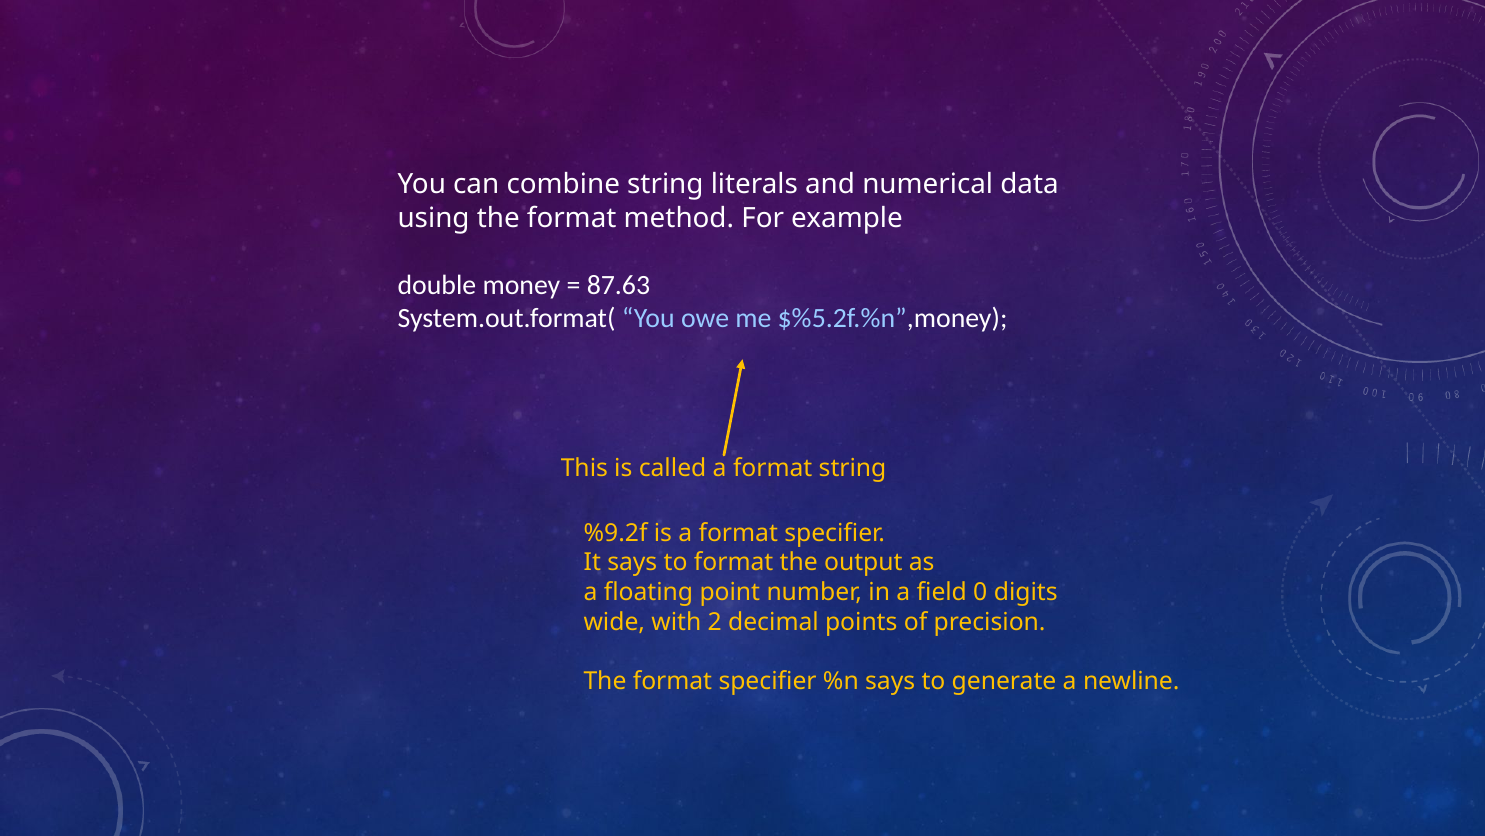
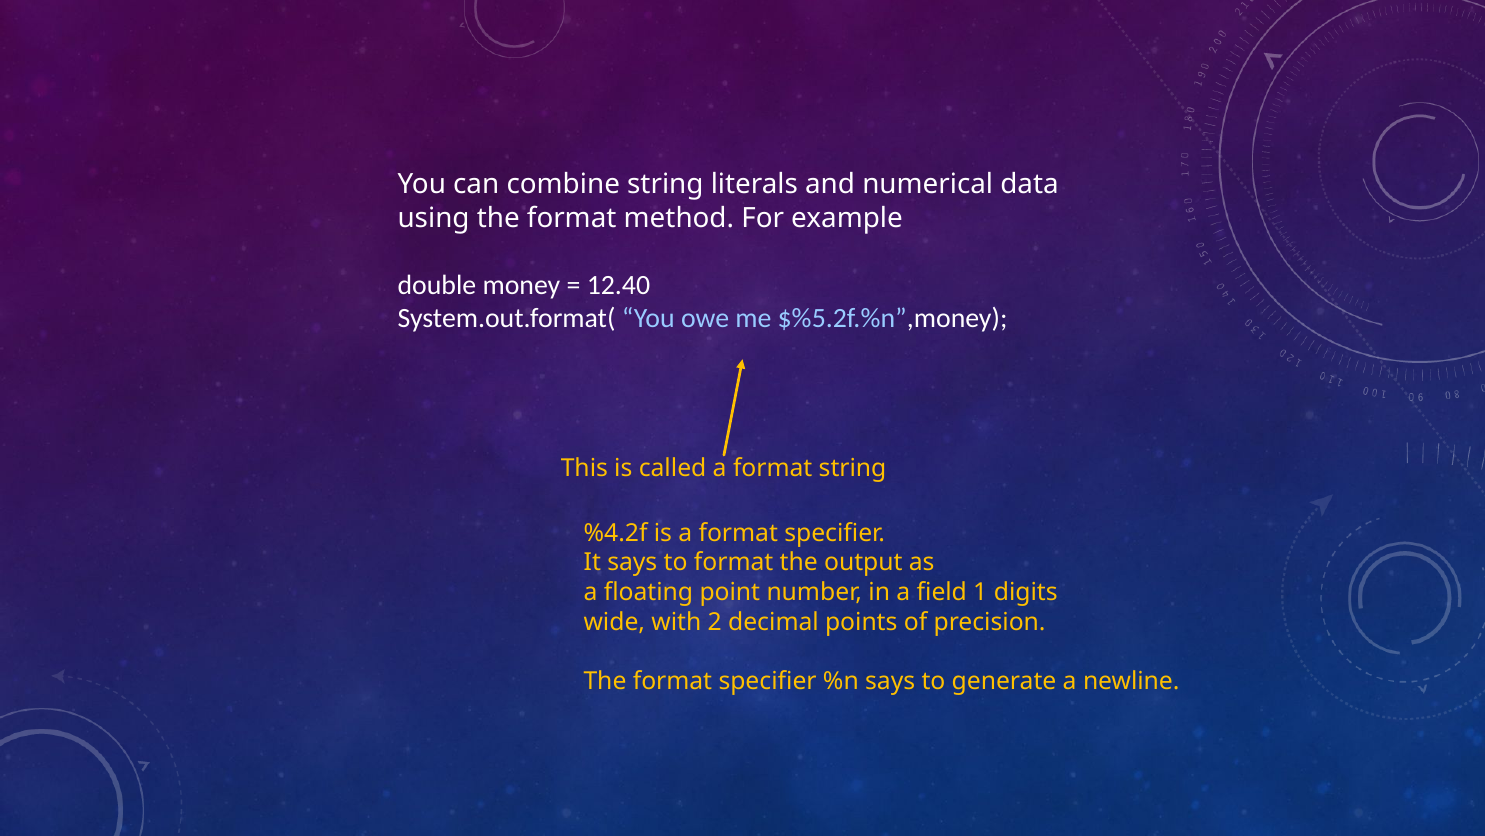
87.63: 87.63 -> 12.40 (618, 285)
%9.2f: %9.2f -> %4.2f (616, 532)
0: 0 -> 1 (980, 592)
